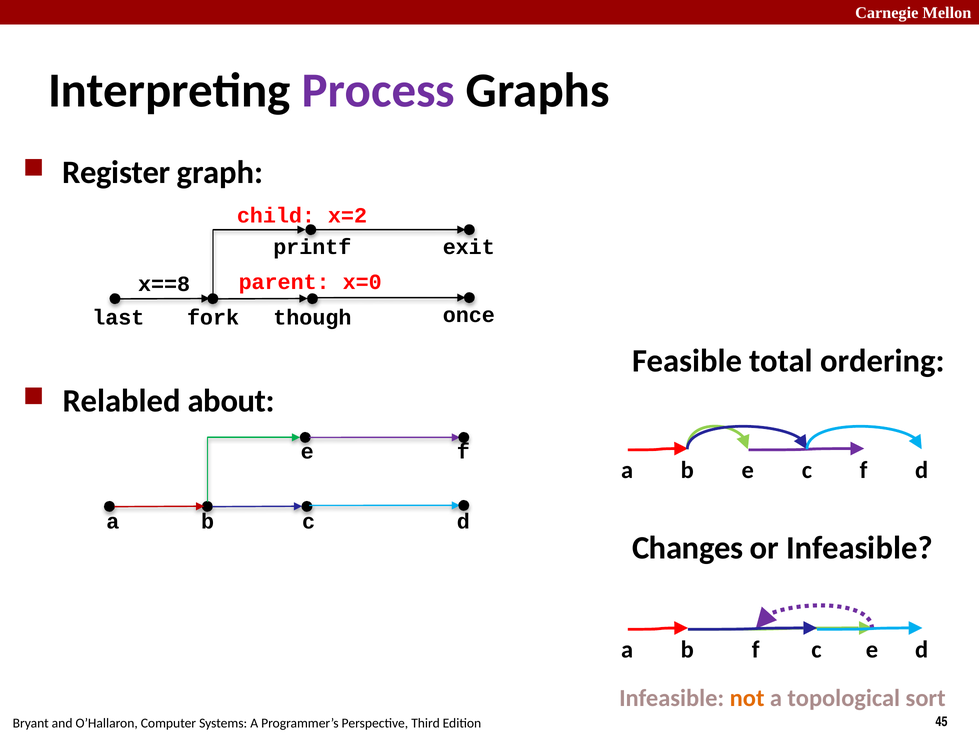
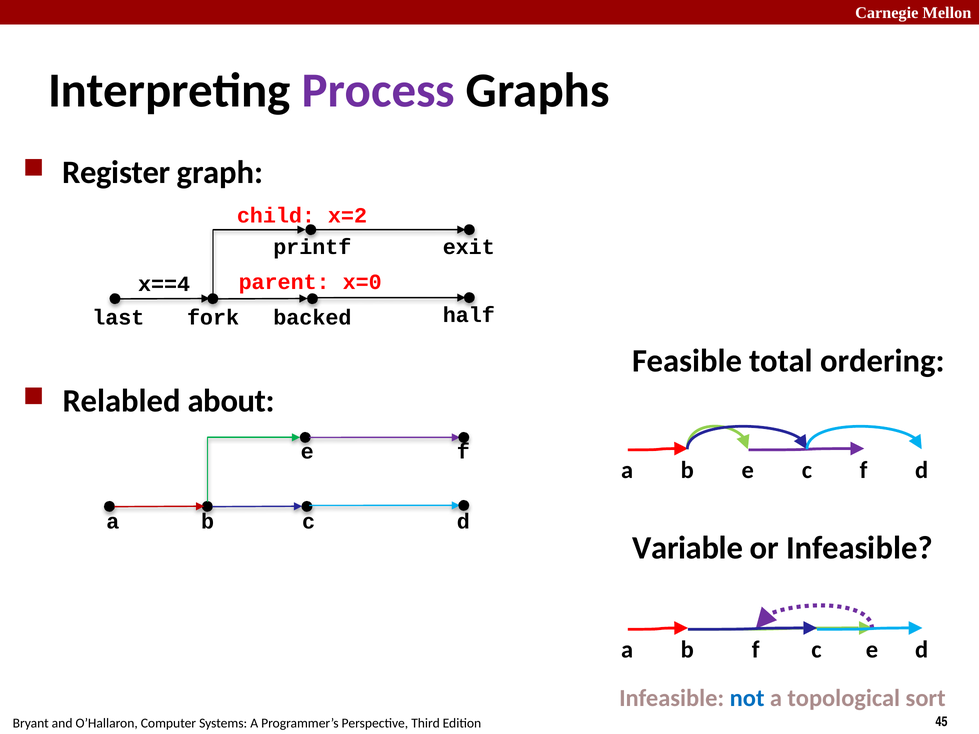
x==8: x==8 -> x==4 (164, 284)
once: once -> half (469, 315)
though: though -> backed (312, 318)
Changes: Changes -> Variable (688, 548)
not colour: orange -> blue (747, 698)
